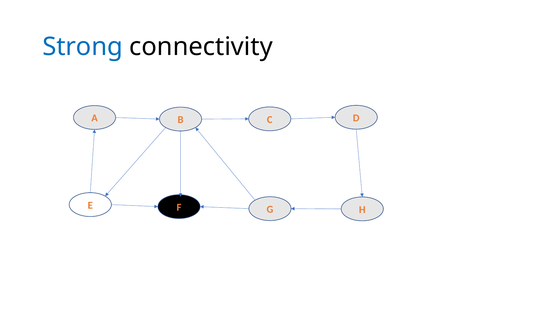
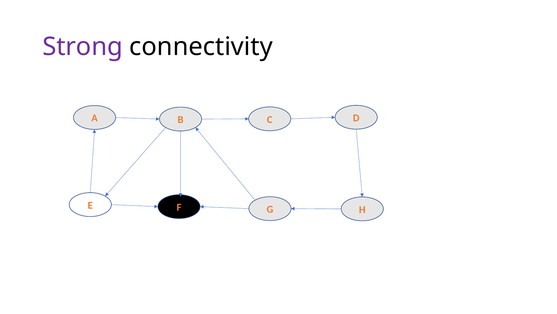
Strong colour: blue -> purple (83, 47)
